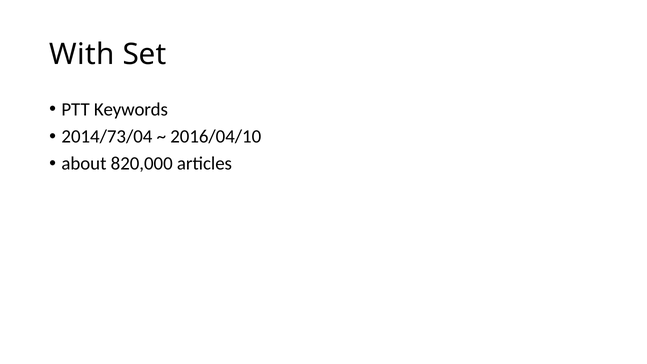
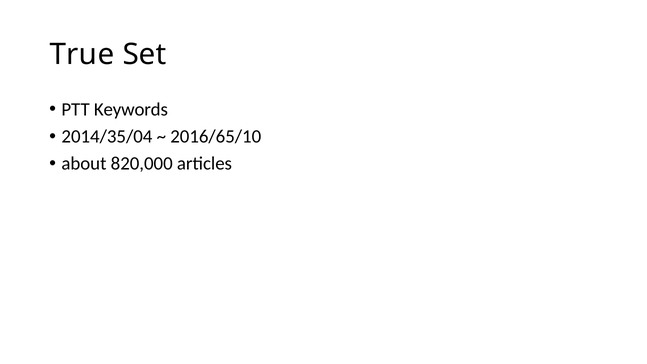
With: With -> True (82, 54)
2014/73/04: 2014/73/04 -> 2014/35/04 (107, 137)
2016/04/10: 2016/04/10 -> 2016/65/10 (216, 137)
